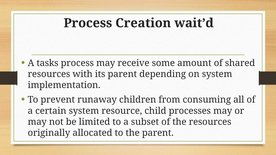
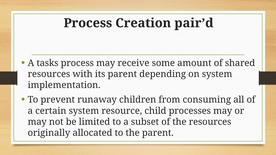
wait’d: wait’d -> pair’d (194, 23)
